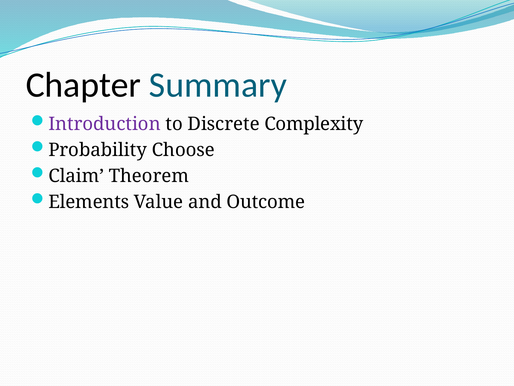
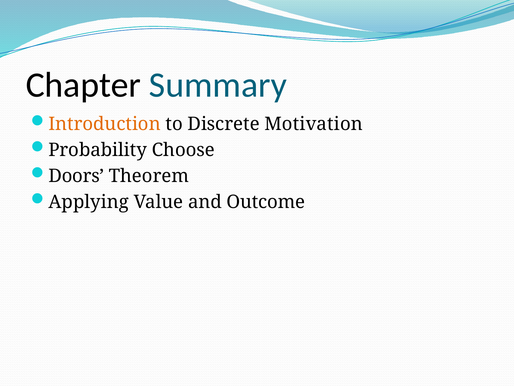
Introduction colour: purple -> orange (105, 124)
Complexity: Complexity -> Motivation (314, 124)
Claim: Claim -> Doors (76, 176)
Elements: Elements -> Applying (89, 202)
